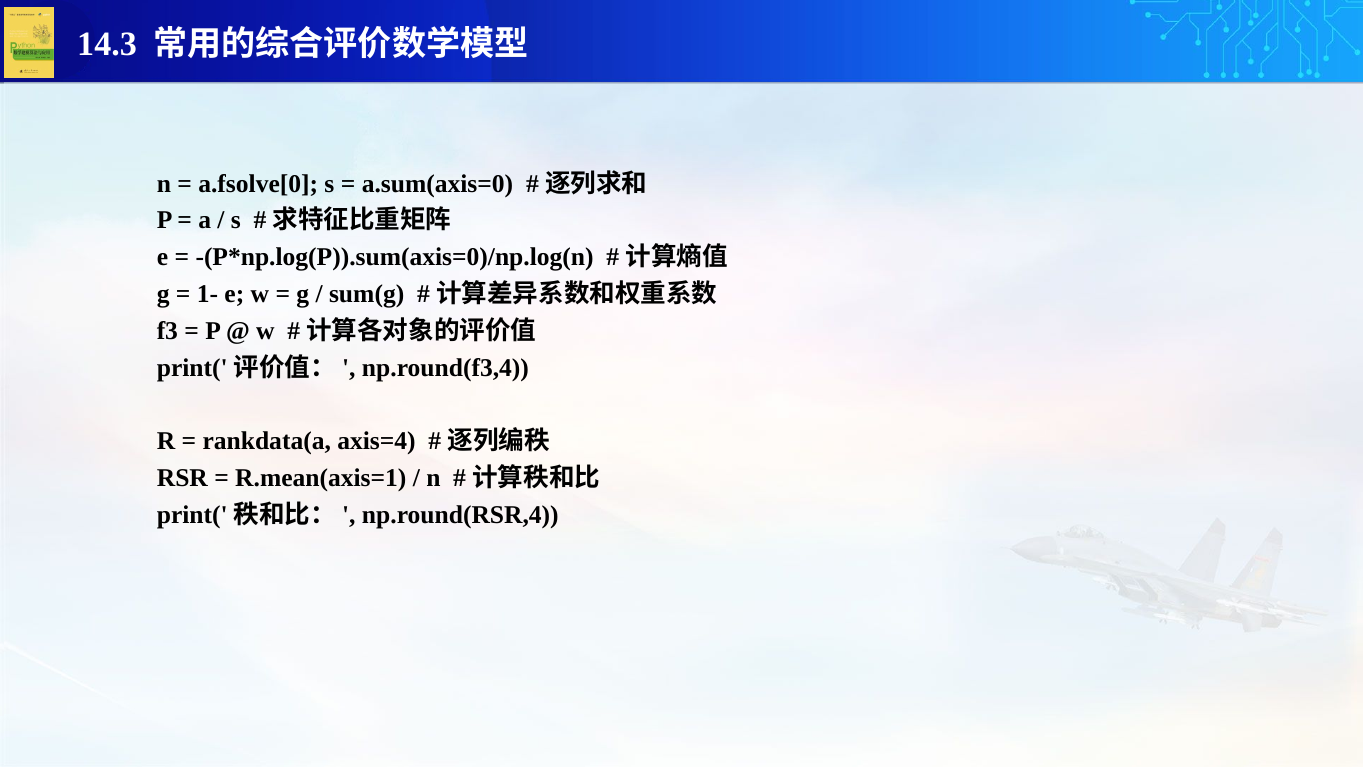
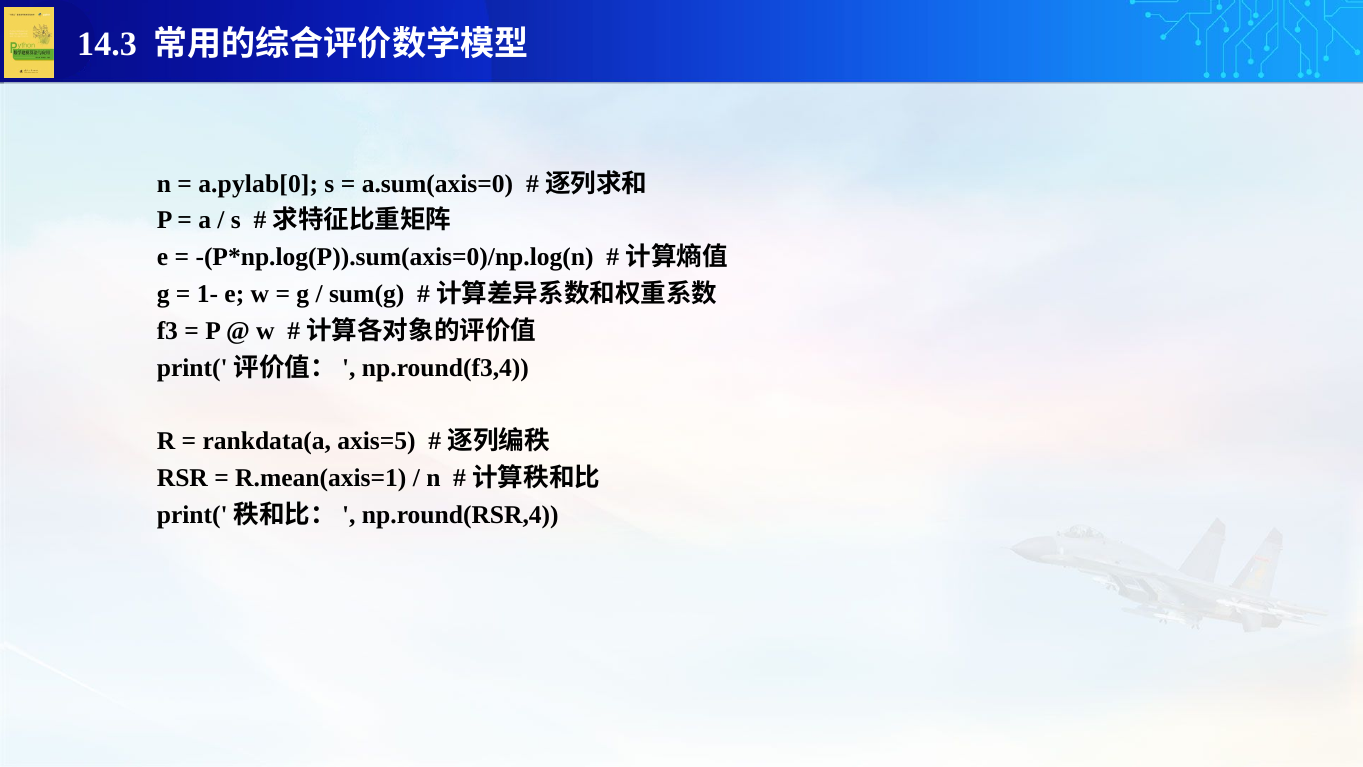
a.fsolve[0: a.fsolve[0 -> a.pylab[0 (258, 184)
axis=4: axis=4 -> axis=5 (377, 441)
